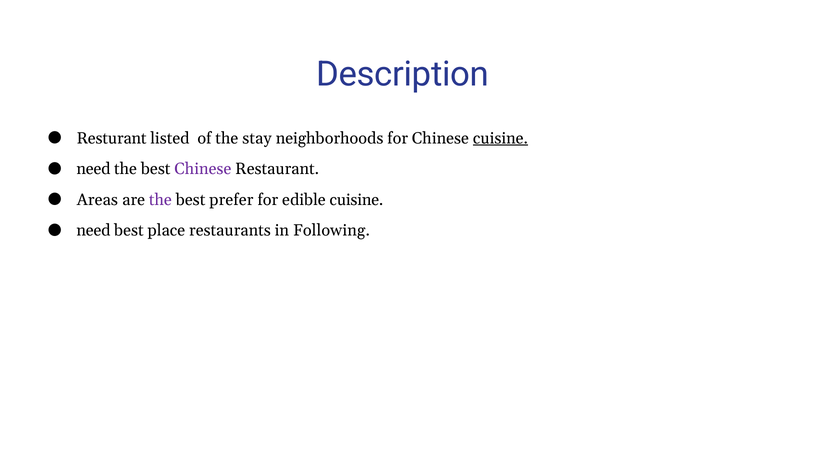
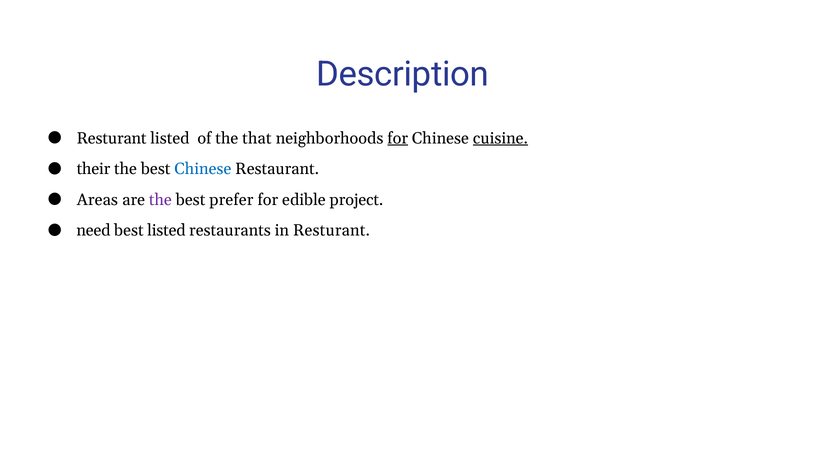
stay: stay -> that (257, 138)
for underline: none -> present (398, 138)
need: need -> their (93, 169)
Chinese colour: purple -> blue (203, 169)
edible cuisine: cuisine -> project (356, 200)
best place: place -> listed (166, 230)
in Following: Following -> Resturant (331, 230)
